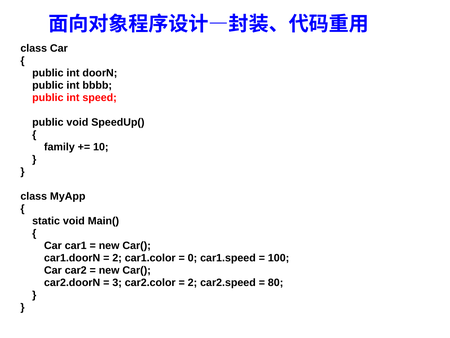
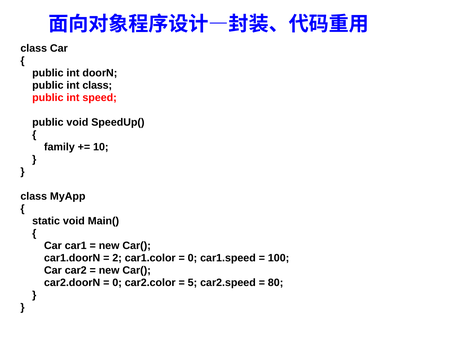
int bbbb: bbbb -> class (97, 85)
3: 3 -> 0 (117, 282)
2: 2 -> 5 (192, 282)
